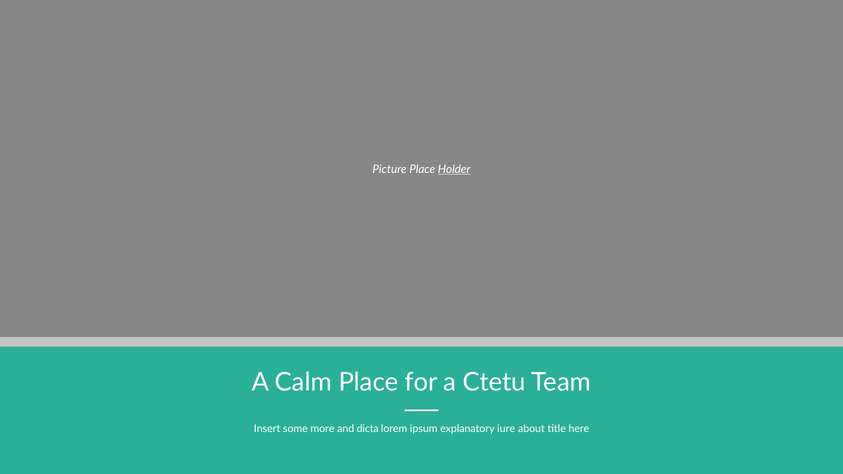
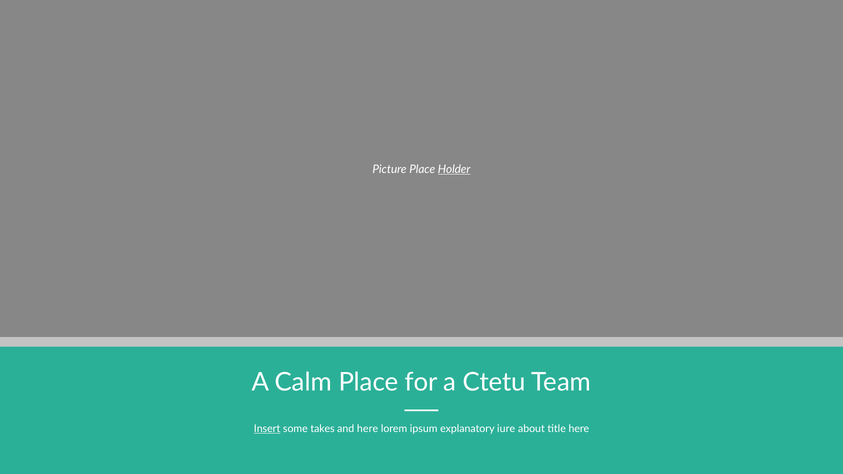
Insert underline: none -> present (267, 429)
more: more -> takes (323, 429)
and dicta: dicta -> here (368, 429)
